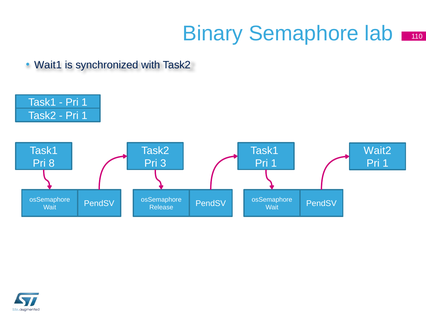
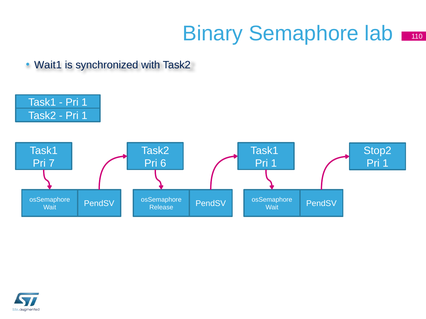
Wait2: Wait2 -> Stop2 (378, 151)
8: 8 -> 7 (52, 164)
3: 3 -> 6 (163, 164)
